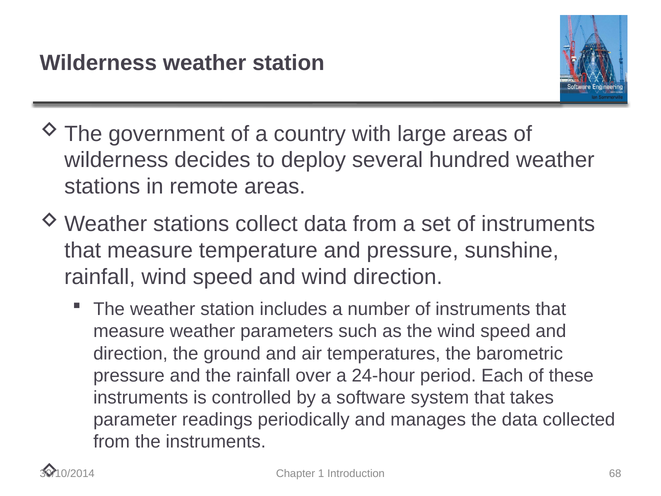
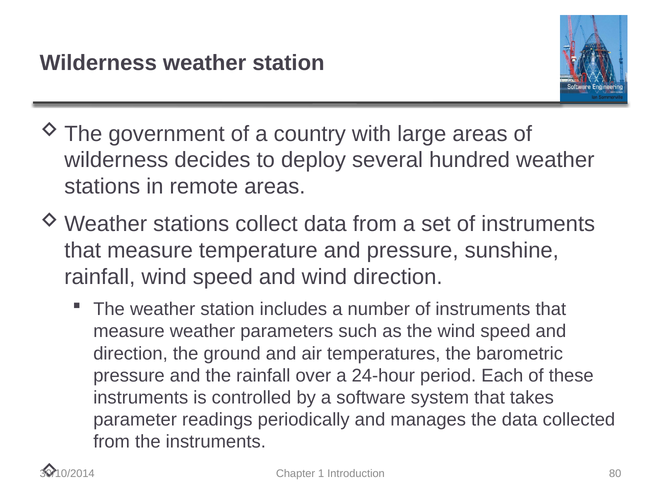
68: 68 -> 80 (615, 473)
